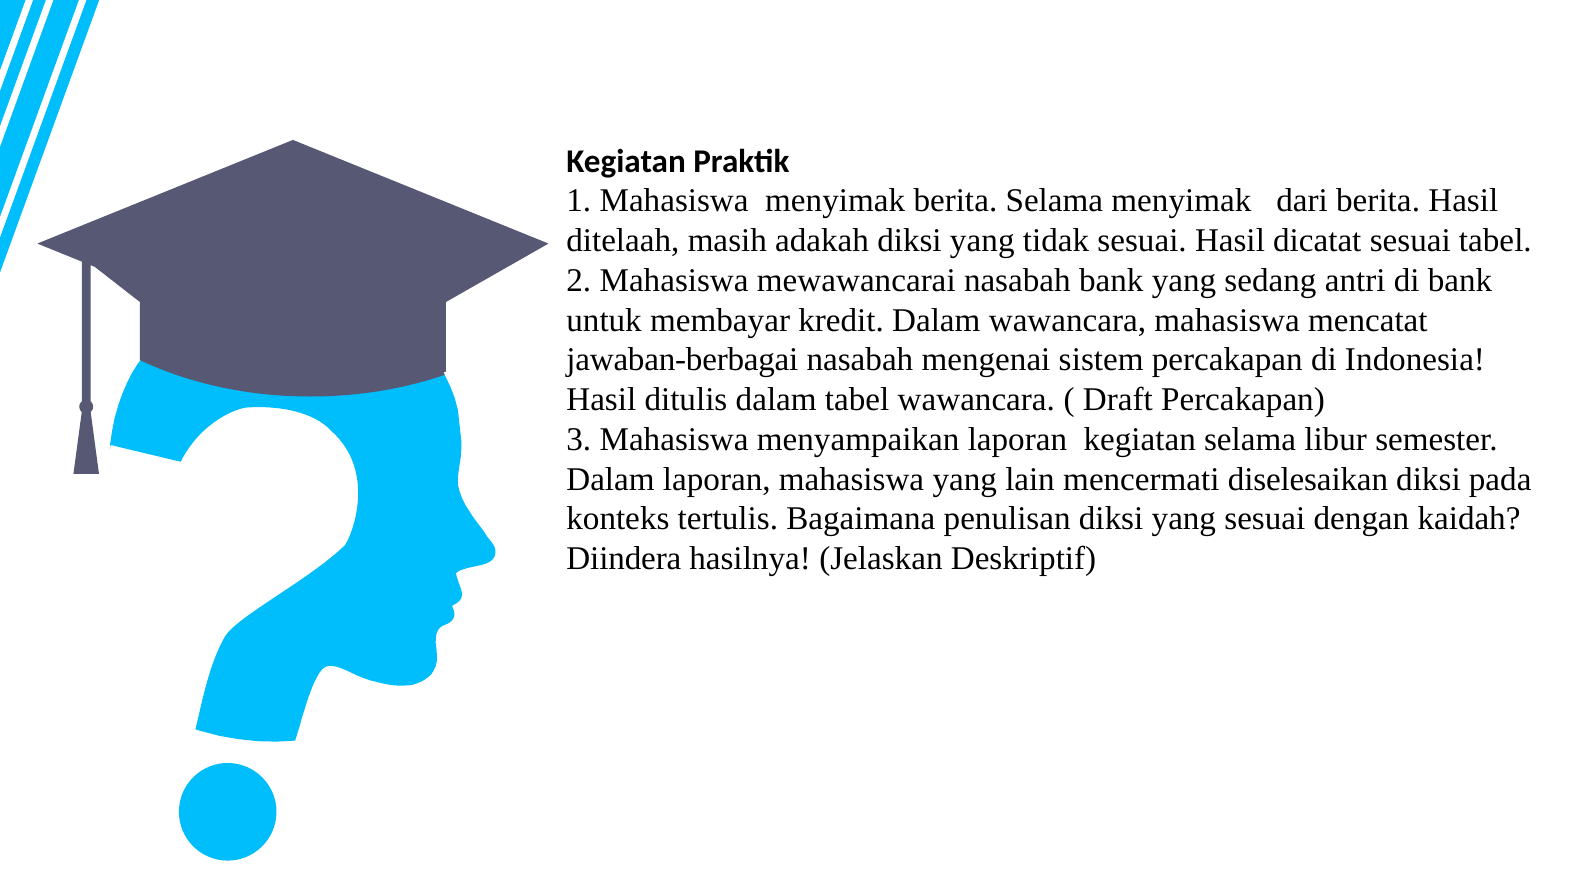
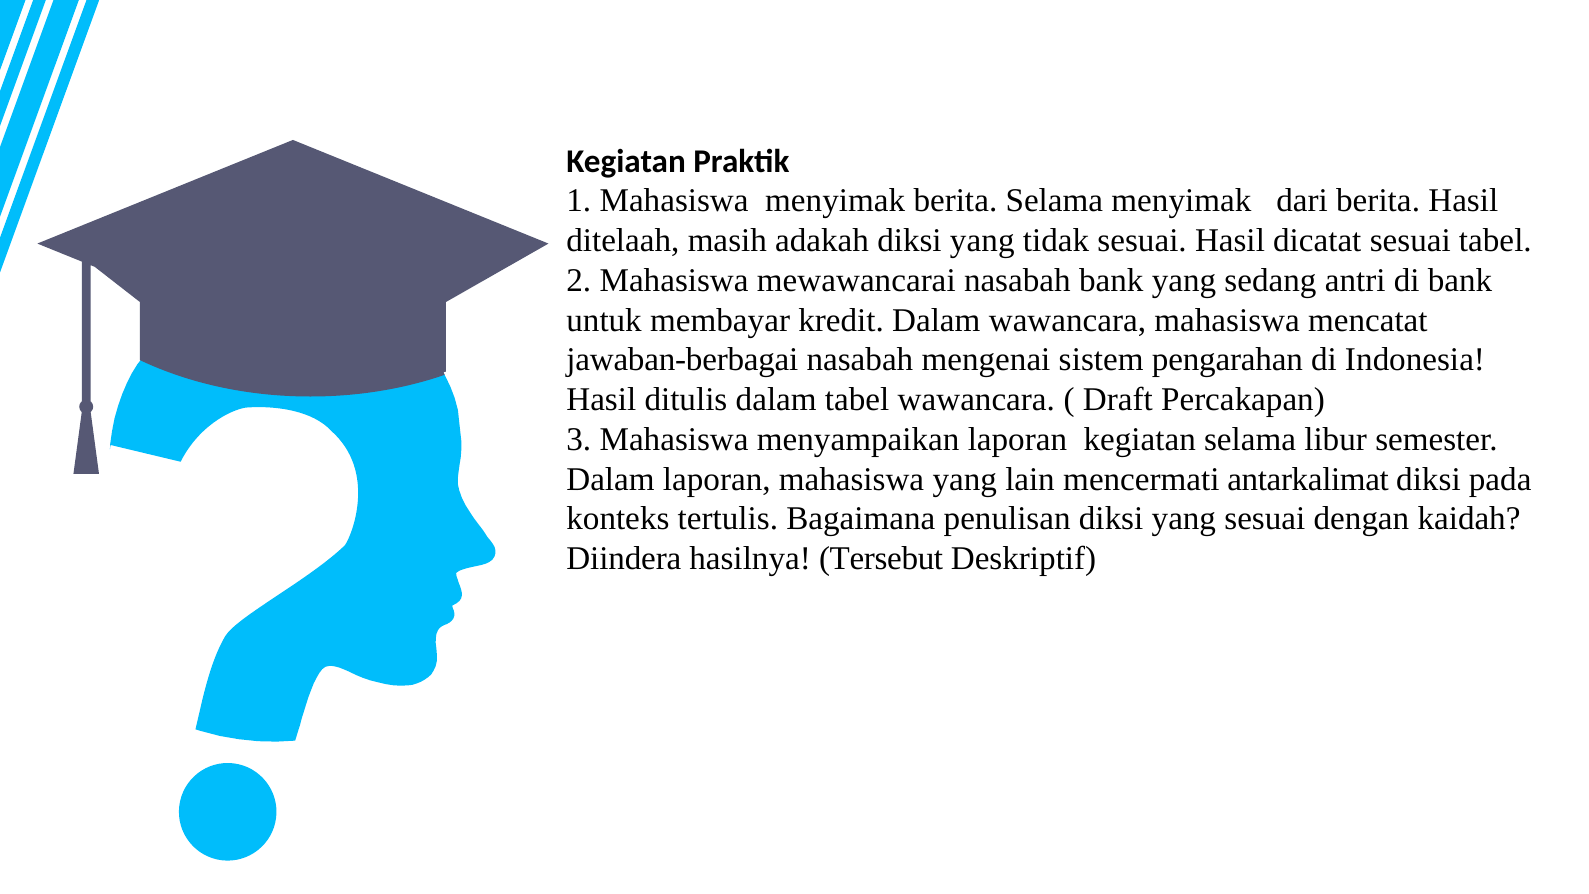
sistem percakapan: percakapan -> pengarahan (1227, 360)
diselesaikan: diselesaikan -> antarkalimat (1308, 479)
Jelaskan: Jelaskan -> Tersebut (881, 559)
